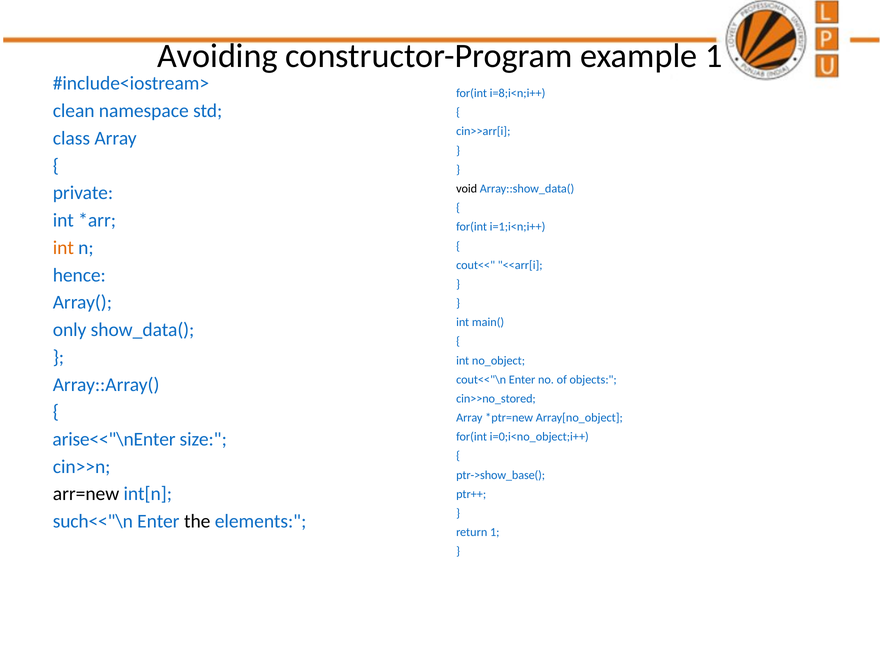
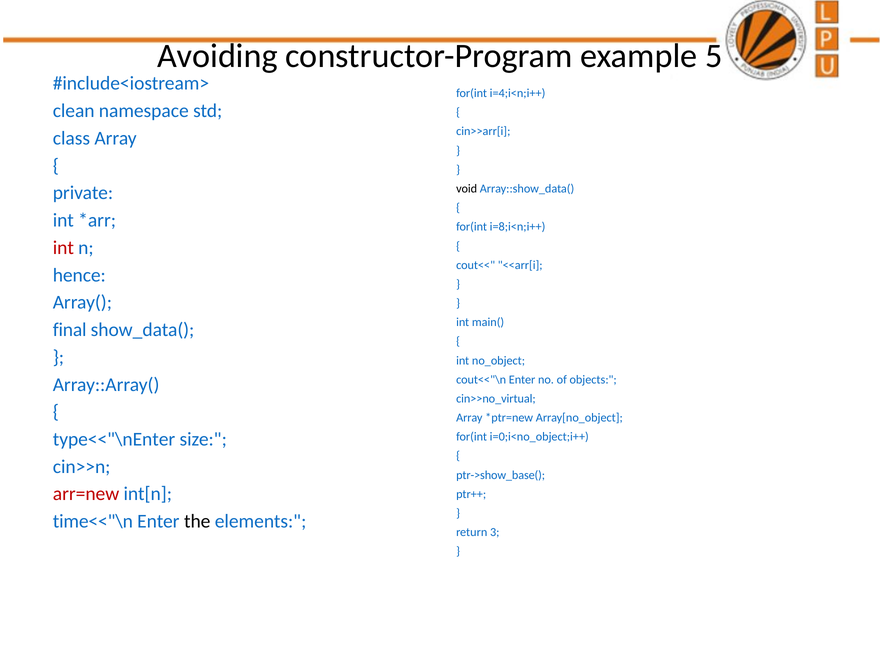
example 1: 1 -> 5 (714, 56)
i=8;i<n;i++: i=8;i<n;i++ -> i=4;i<n;i++ (518, 93)
i=1;i<n;i++: i=1;i<n;i++ -> i=8;i<n;i++ (518, 227)
int colour: orange -> red (63, 248)
only: only -> final (70, 330)
cin>>no_stored: cin>>no_stored -> cin>>no_virtual (496, 399)
arise<<"\nEnter: arise<<"\nEnter -> type<<"\nEnter (114, 439)
arr=new colour: black -> red (86, 494)
such<<"\n: such<<"\n -> time<<"\n (93, 521)
return 1: 1 -> 3 (495, 532)
